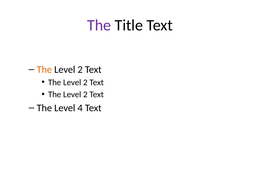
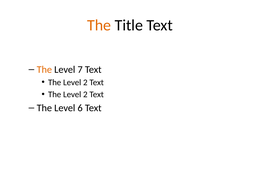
The colour: purple -> orange (99, 25)
2: 2 -> 7 (80, 69)
4: 4 -> 6 (80, 108)
